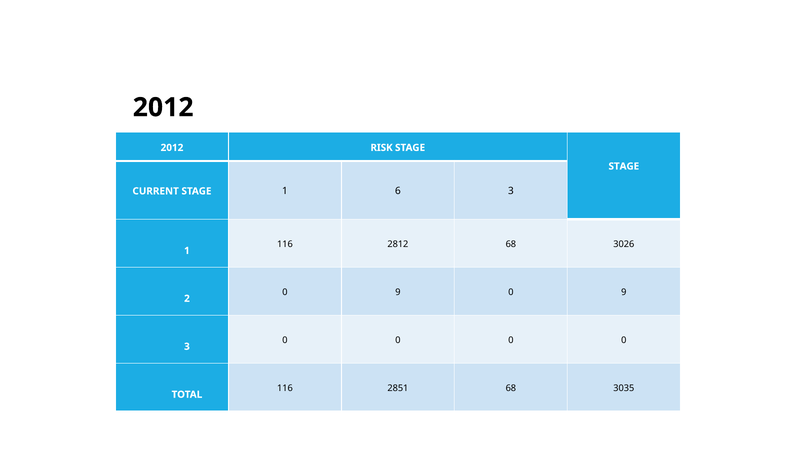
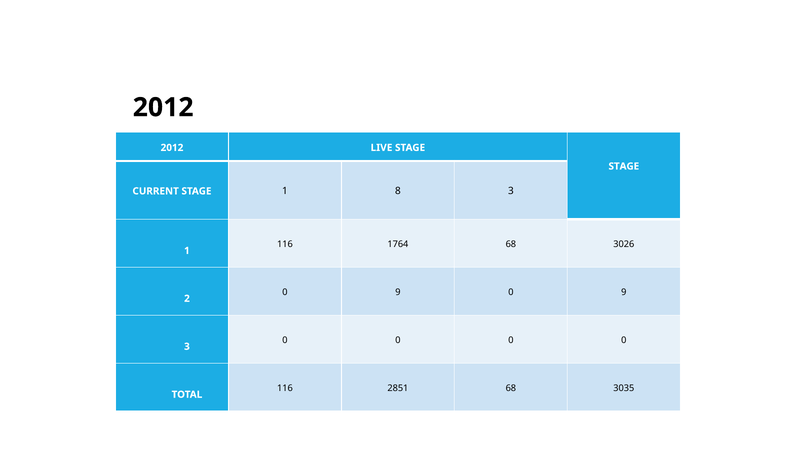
RISK: RISK -> LIVE (381, 148)
6: 6 -> 8 (398, 191)
2812: 2812 -> 1764 (398, 244)
